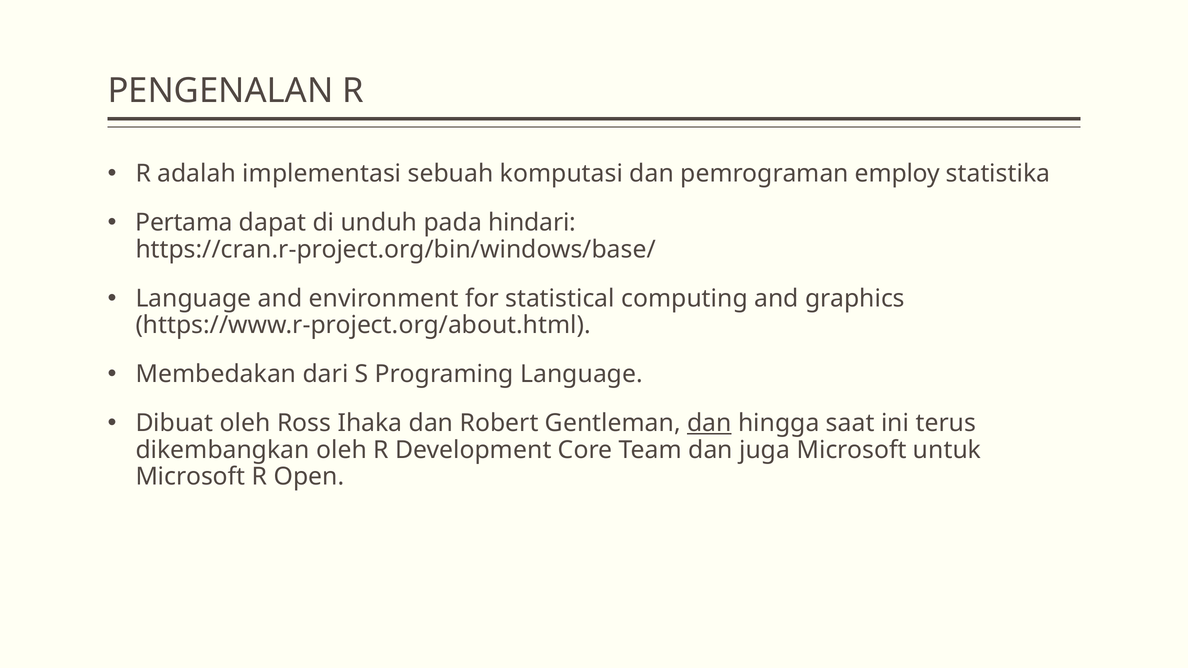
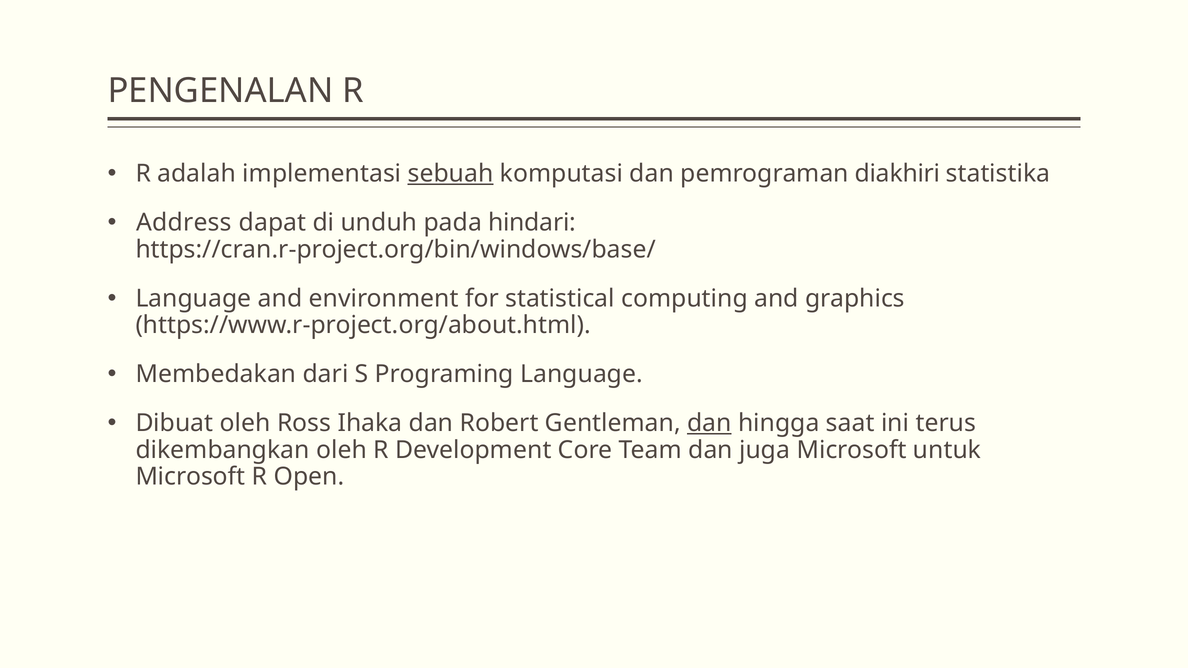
sebuah underline: none -> present (451, 174)
employ: employ -> diakhiri (897, 174)
Pertama: Pertama -> Address (184, 223)
